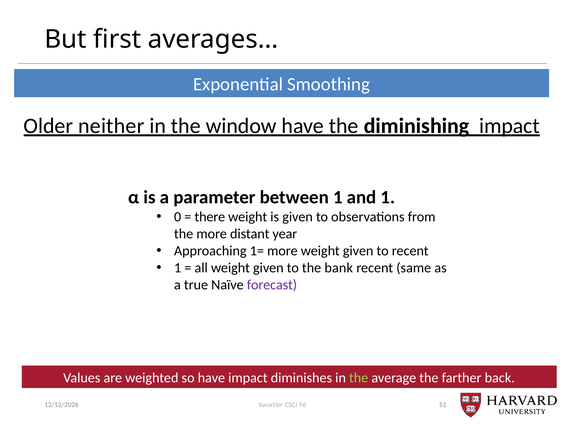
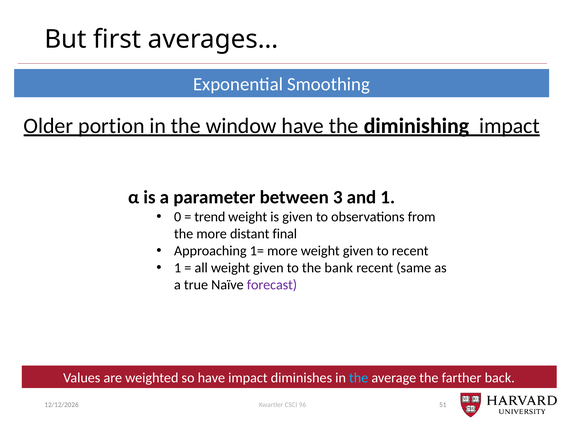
neither: neither -> portion (111, 126)
between 1: 1 -> 3 (338, 197)
there: there -> trend (210, 217)
year: year -> final (285, 234)
the colour: light green -> light blue (359, 378)
